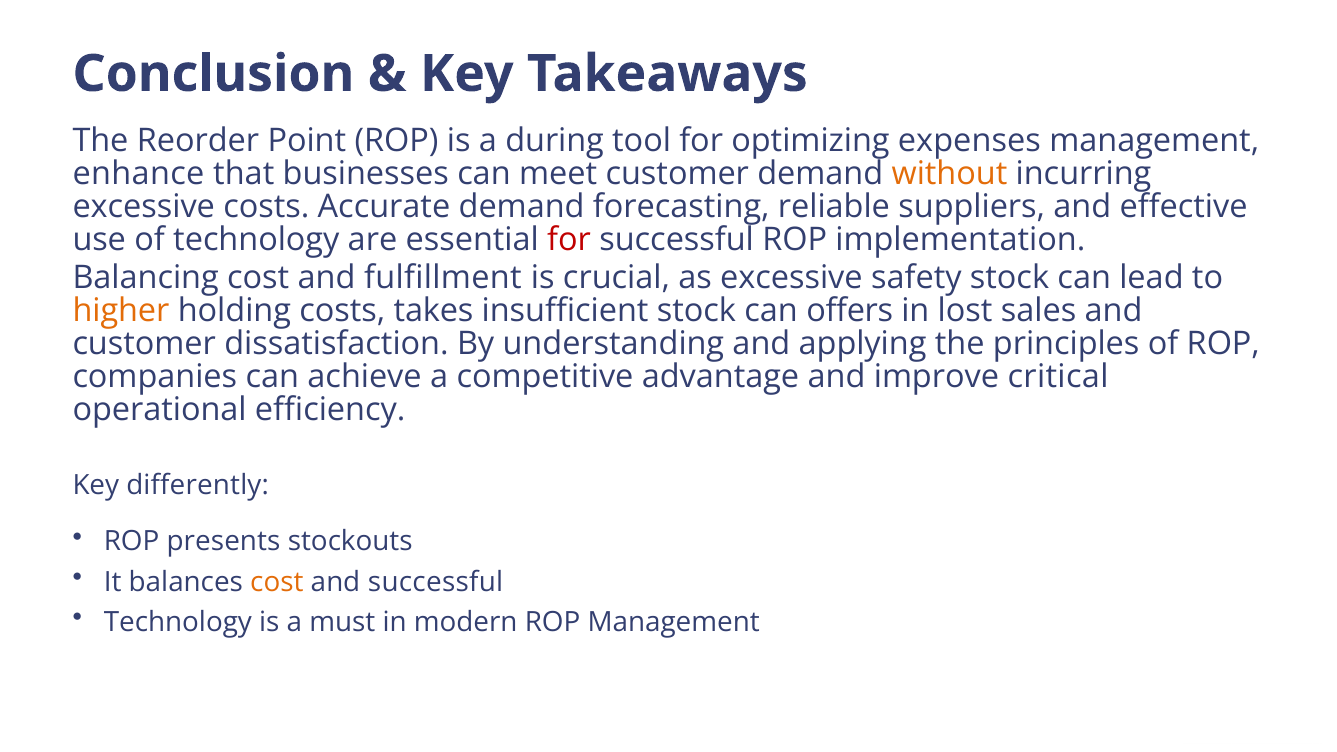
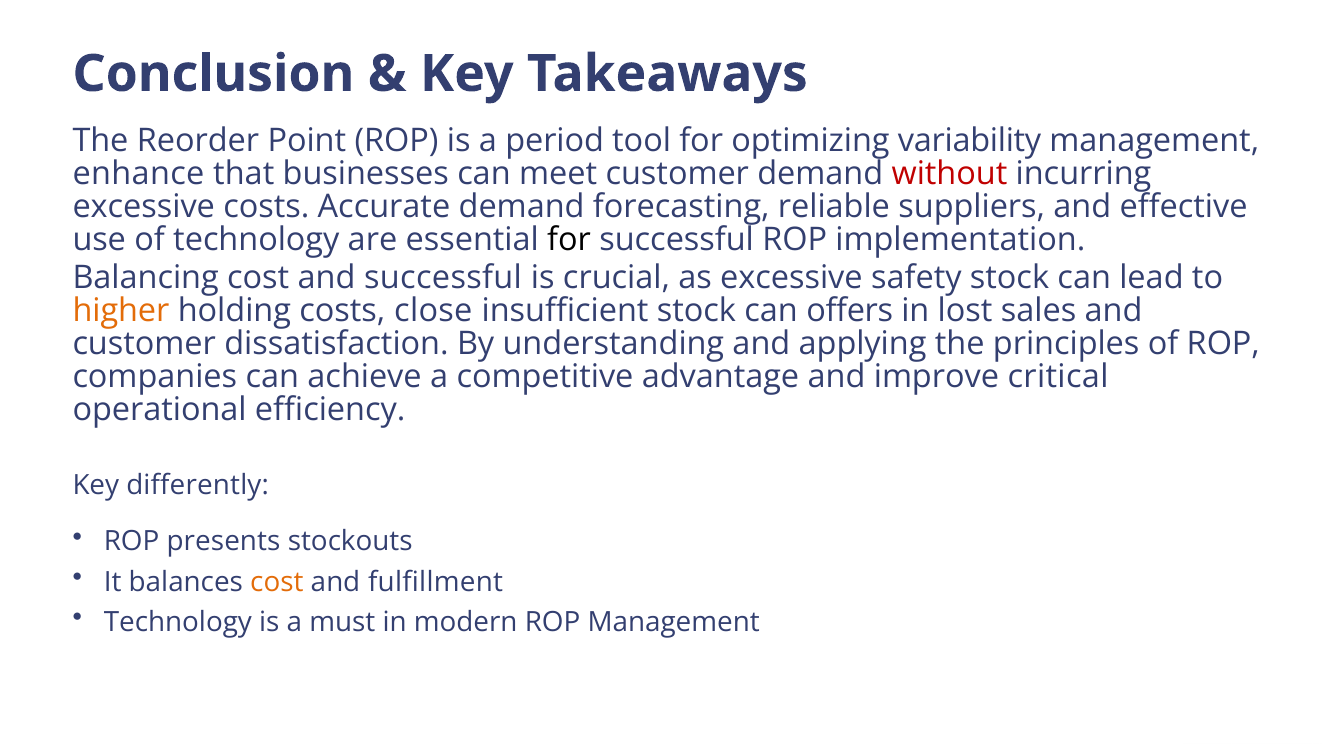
during: during -> period (555, 140)
expenses: expenses -> variability (970, 140)
without colour: orange -> red (949, 173)
for colour: red -> black (569, 240)
and fulfillment: fulfillment -> successful (443, 278)
takes: takes -> close (433, 311)
and successful: successful -> fulfillment (436, 582)
